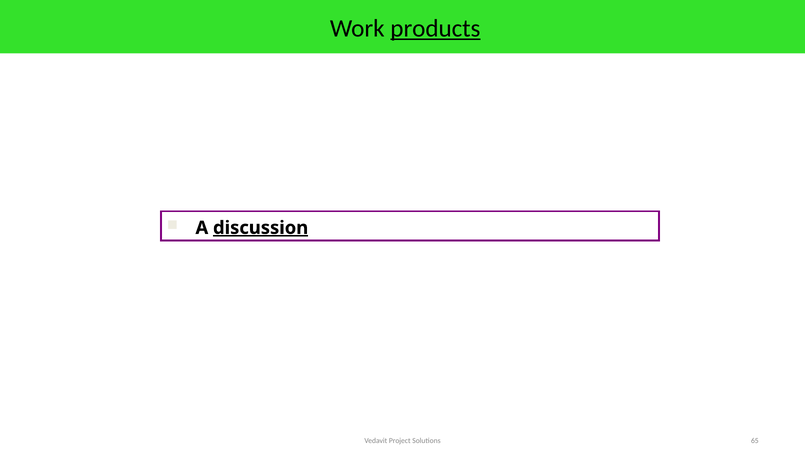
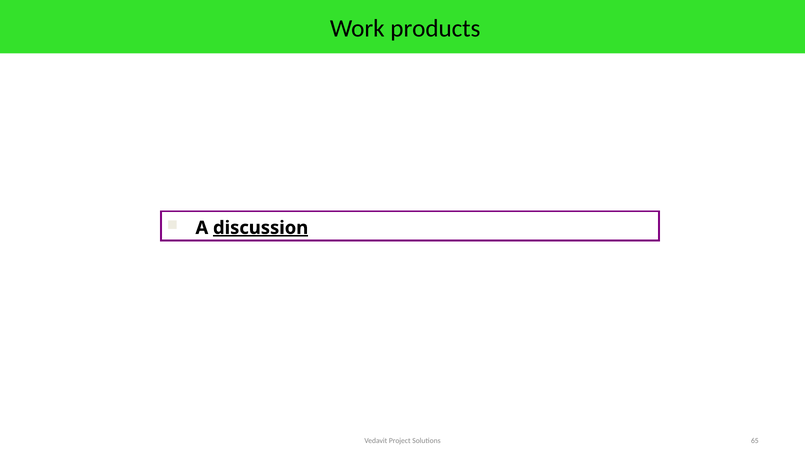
products underline: present -> none (435, 28)
